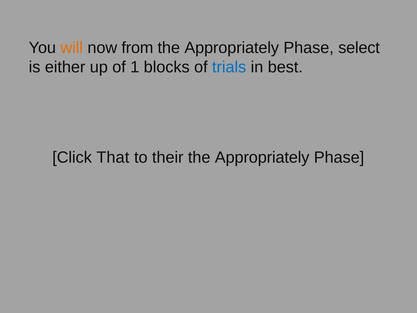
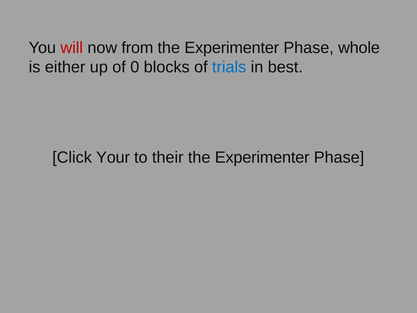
will colour: orange -> red (72, 48)
Appropriately: Appropriately -> Experimenter (232, 48)
select: select -> whole (359, 48)
1: 1 -> 0 (135, 67)
That: That -> Your (113, 157)
Appropriately: Appropriately -> Experimenter (262, 157)
